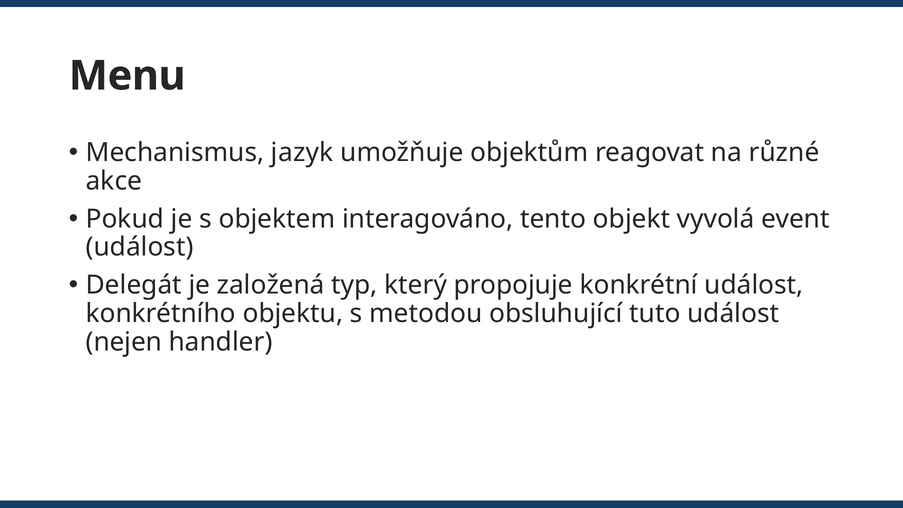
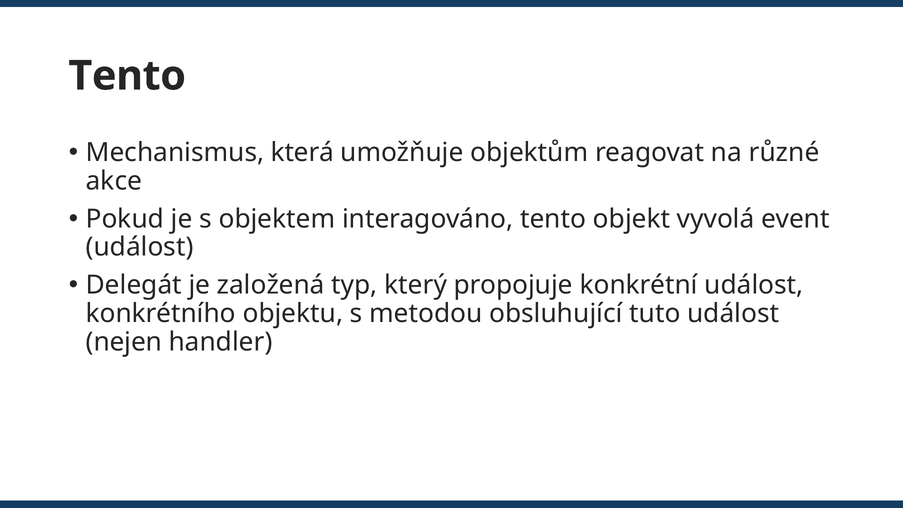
Menu: Menu -> Tento (127, 76)
jazyk: jazyk -> která (302, 153)
